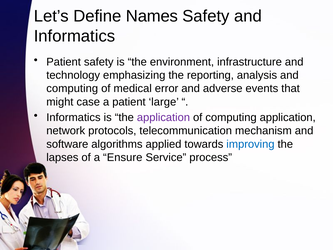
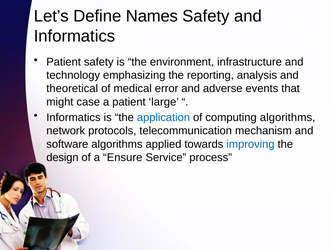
computing: computing -> theoretical (72, 88)
application colour: purple -> blue (163, 117)
computing application: application -> algorithms (288, 117)
lapses: lapses -> design (62, 157)
